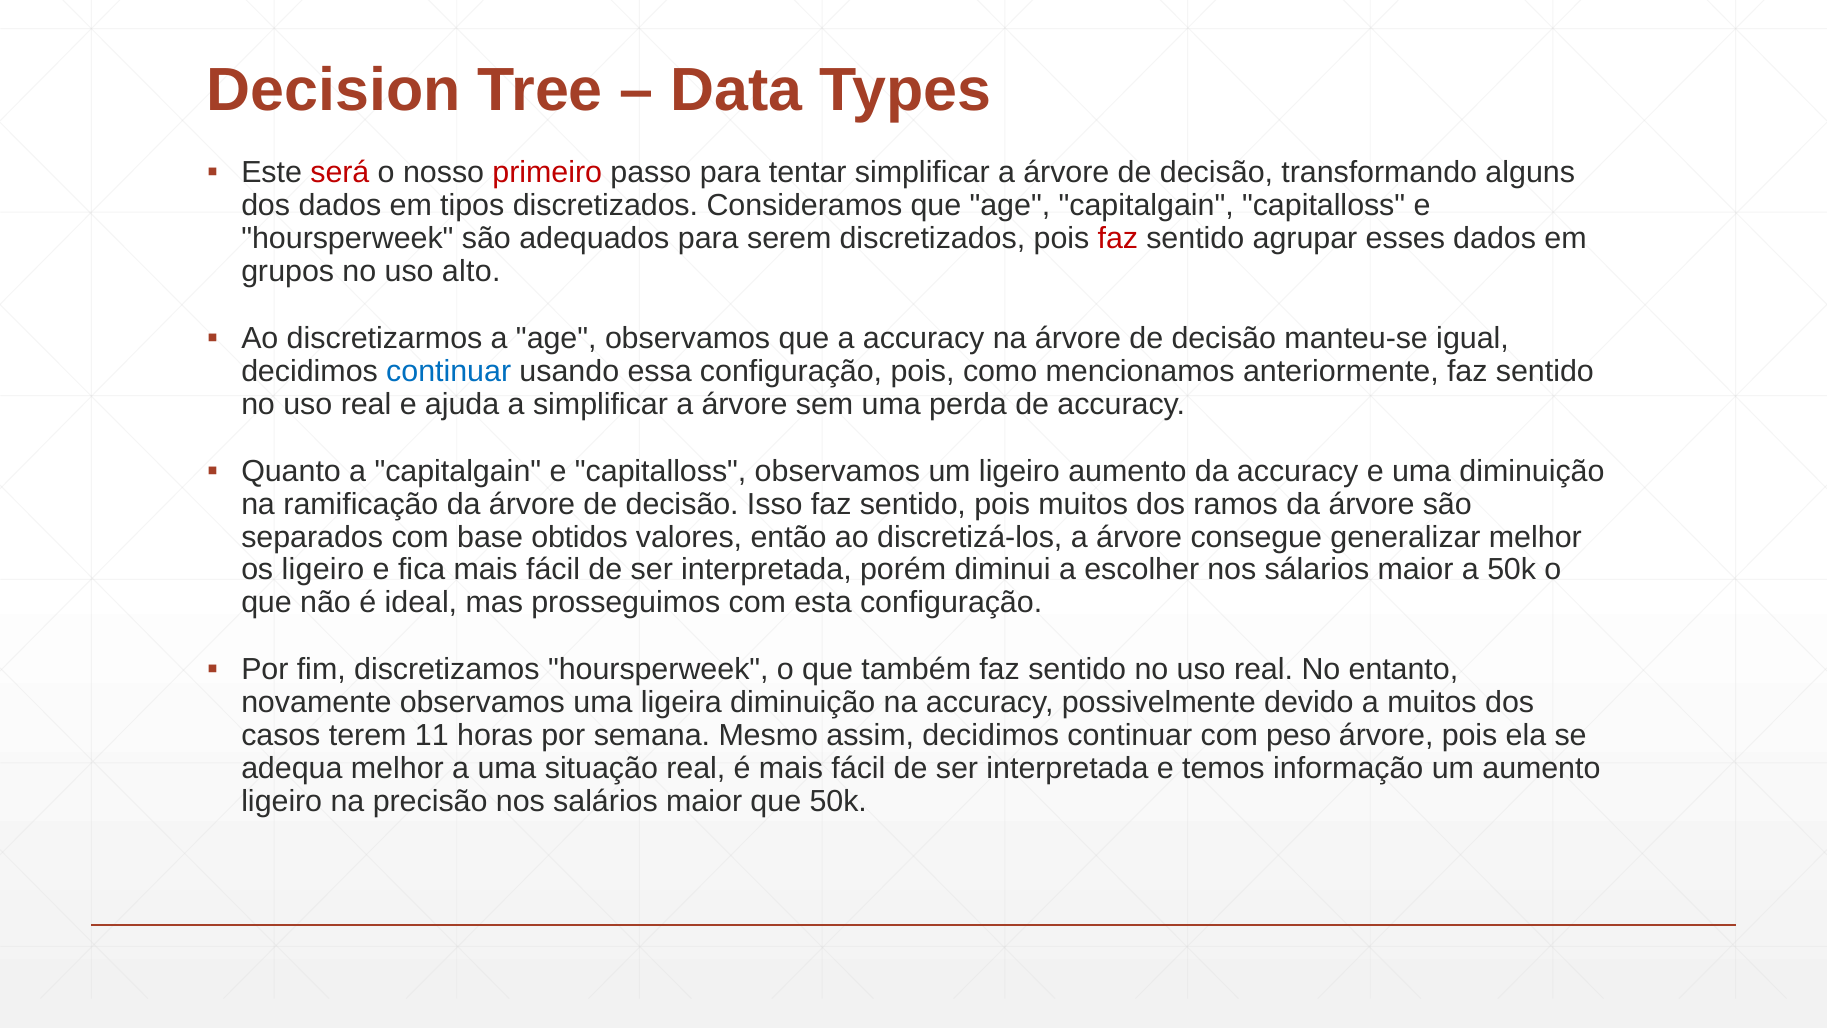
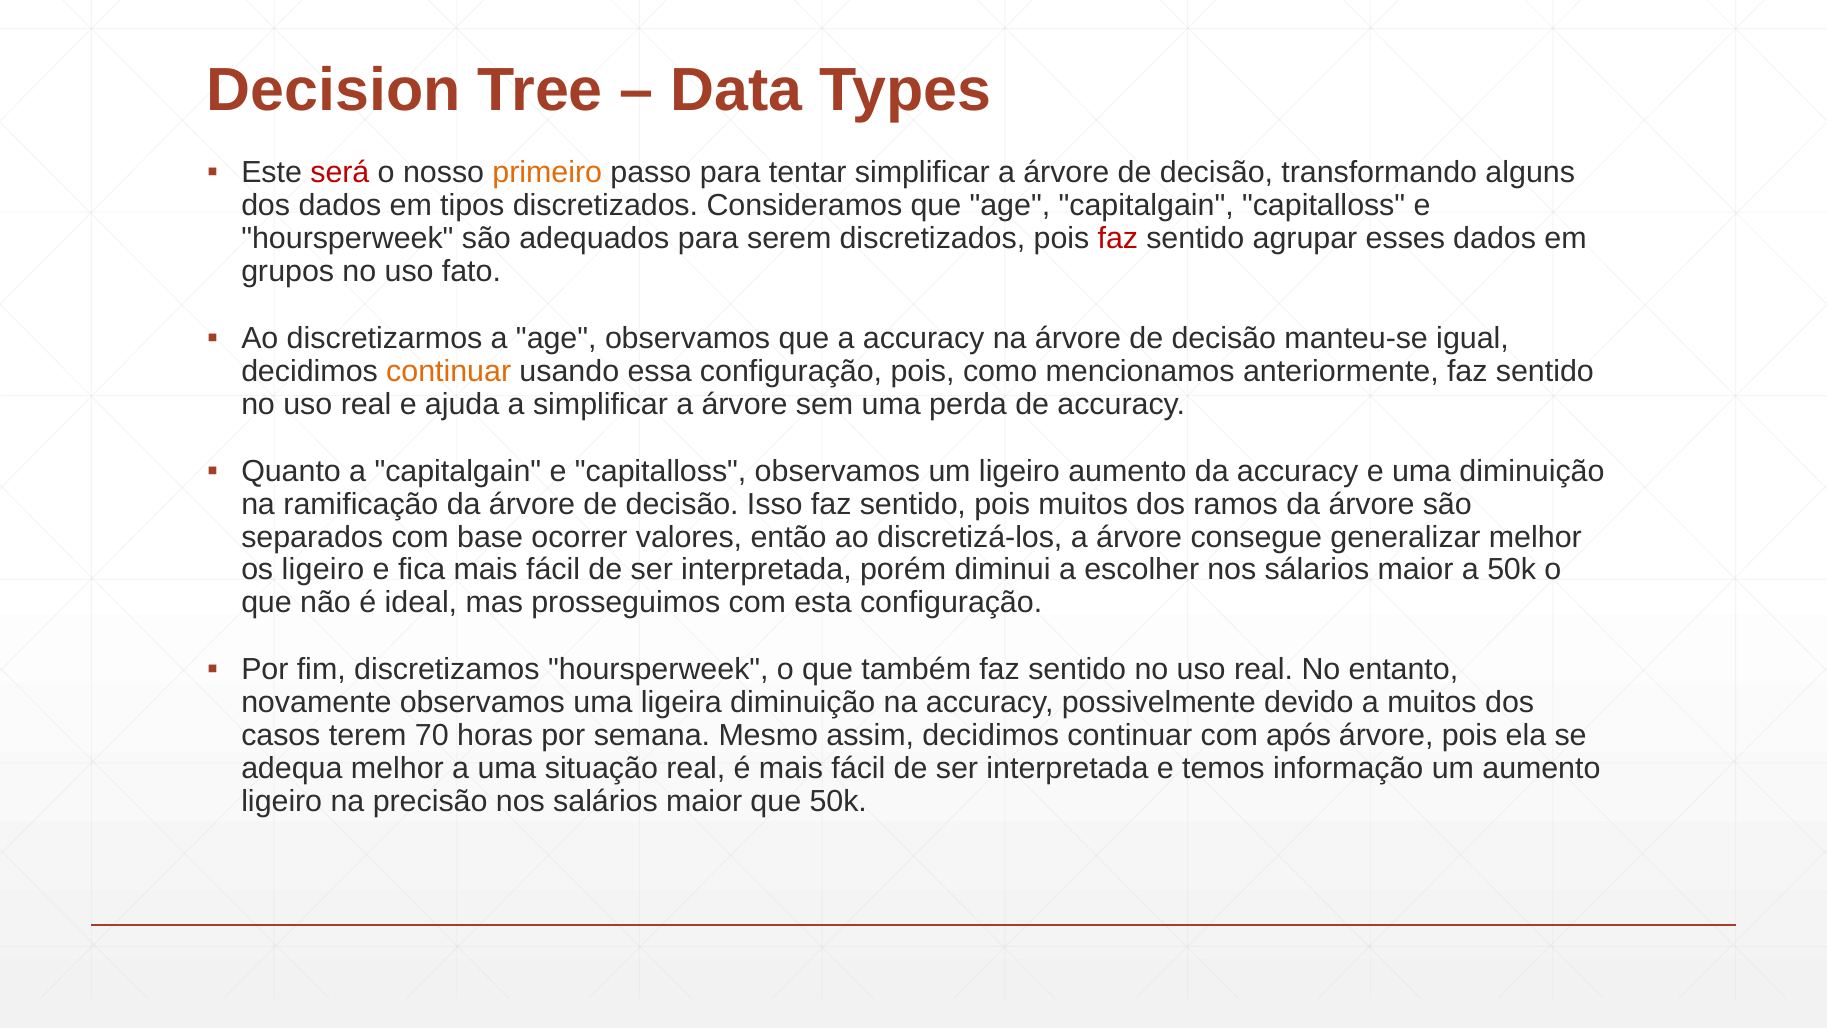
primeiro colour: red -> orange (547, 173)
alto: alto -> fato (471, 271)
continuar colour: blue -> orange (449, 371)
obtidos: obtidos -> ocorrer (579, 537)
11: 11 -> 70 (432, 735)
peso: peso -> após (1299, 735)
